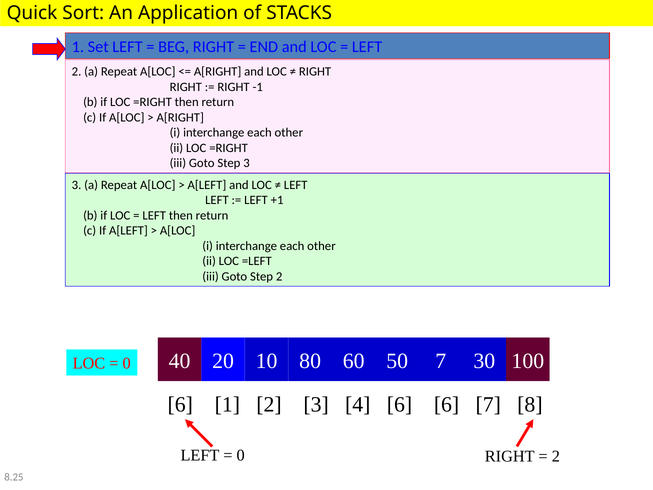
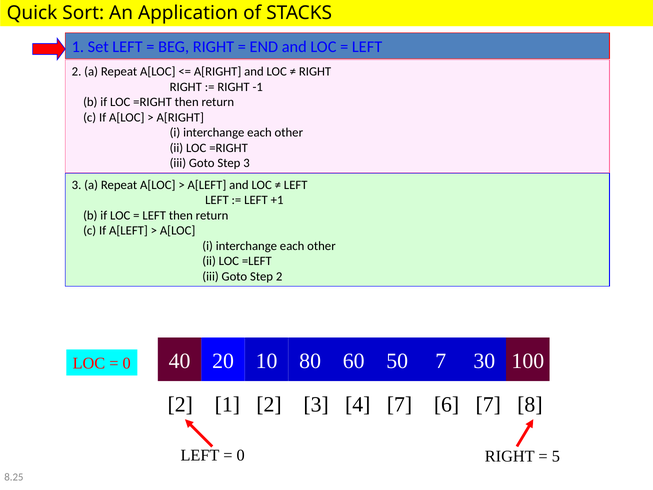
6: 6 -> 2 (180, 404)
4 6: 6 -> 7 (399, 404)
2: 2 -> 5 (556, 456)
